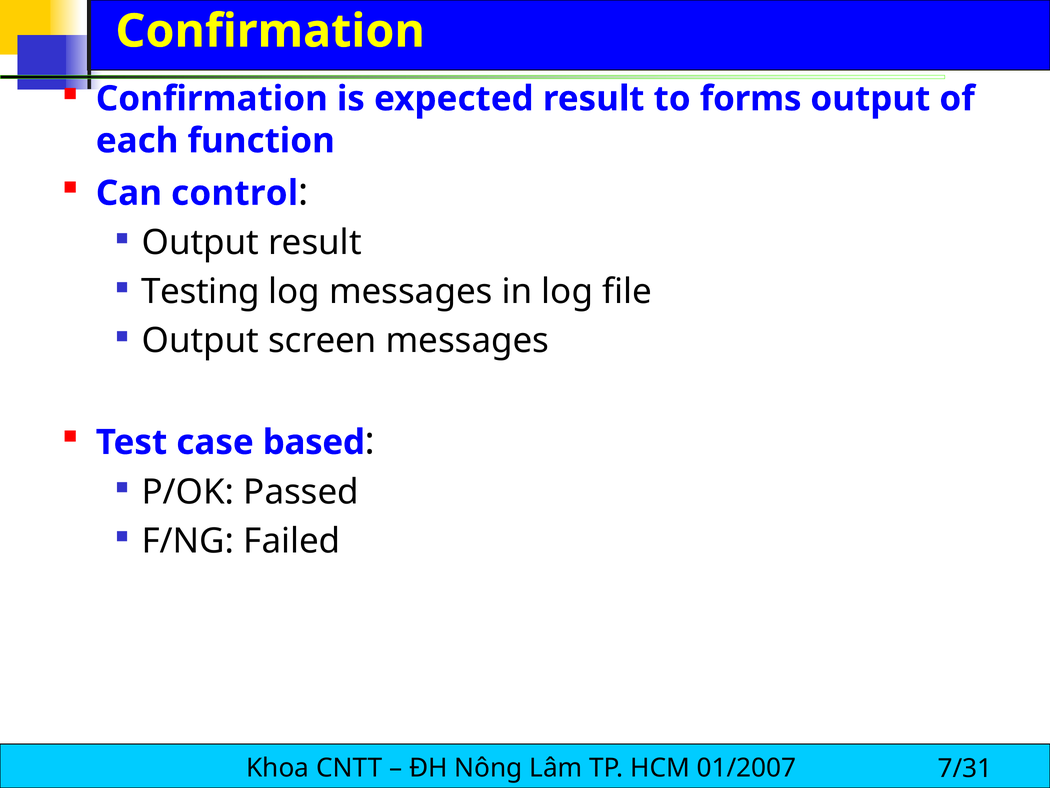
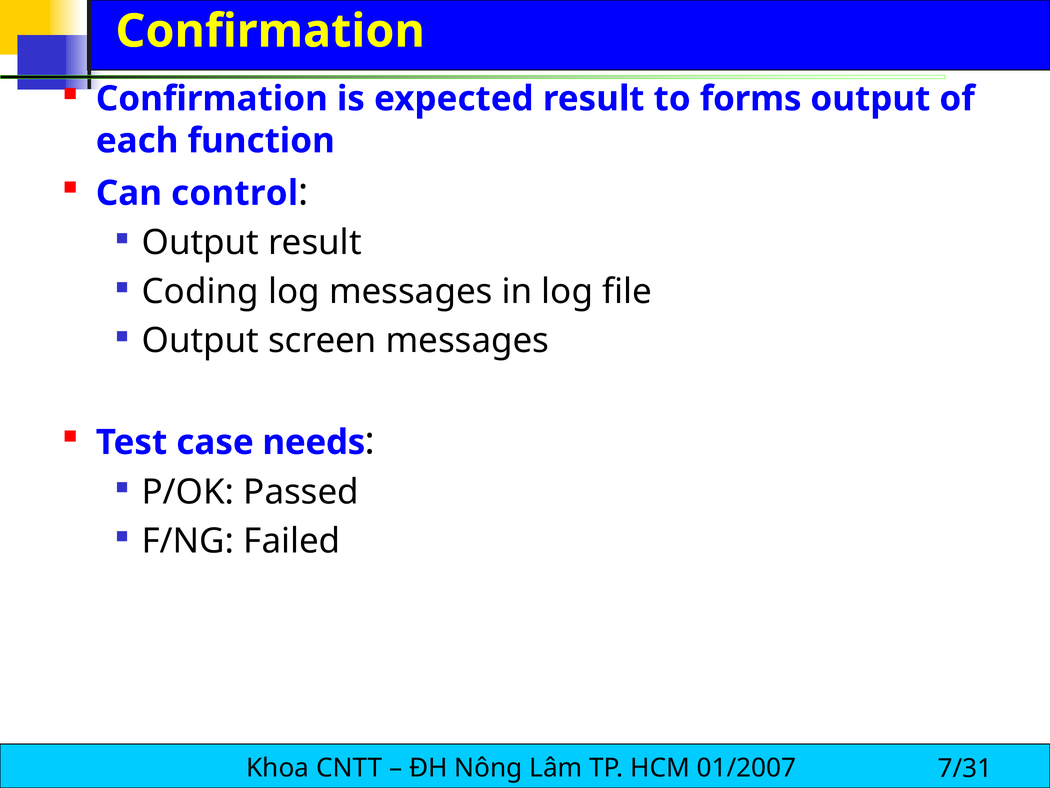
Testing: Testing -> Coding (200, 292)
based: based -> needs (314, 442)
